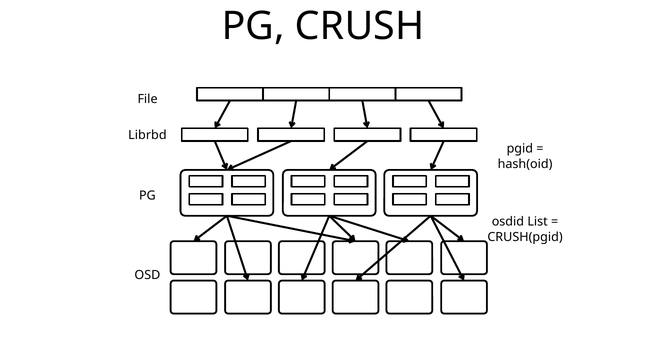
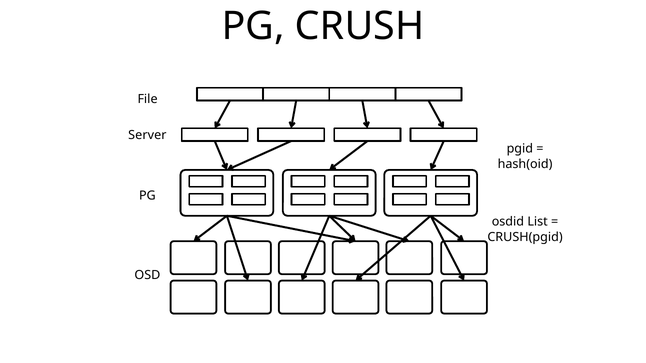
Librbd: Librbd -> Server (147, 135)
